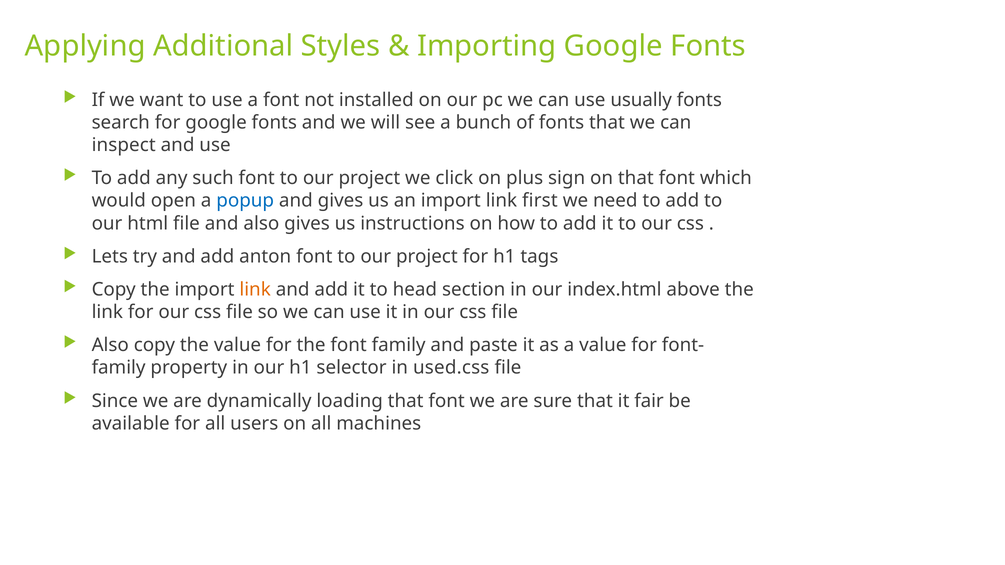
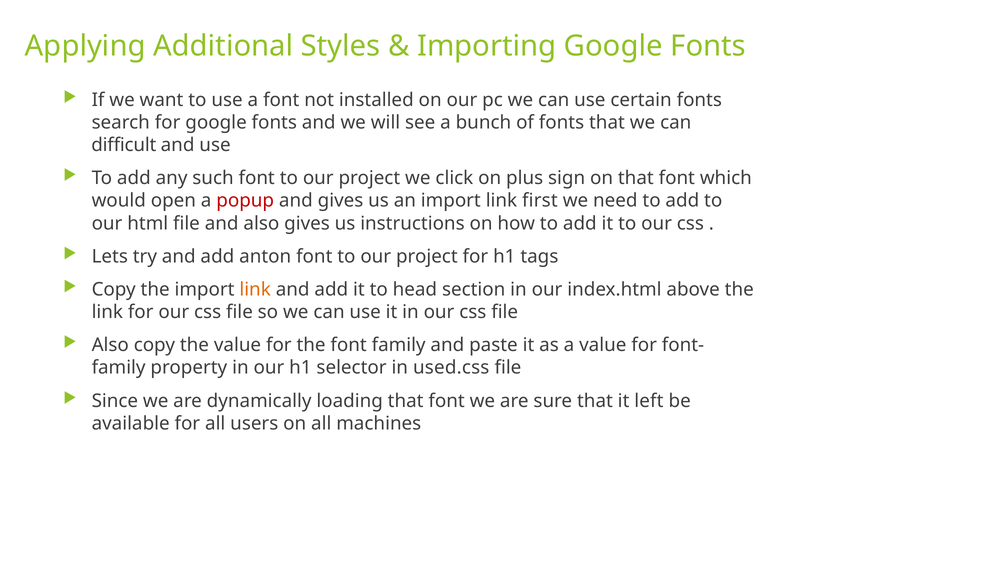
usually: usually -> certain (641, 100)
inspect: inspect -> difficult (124, 145)
popup colour: blue -> red (245, 201)
fair: fair -> left (649, 401)
